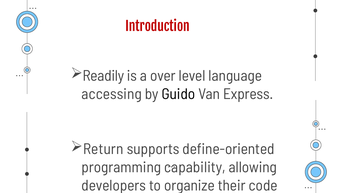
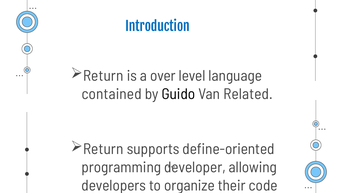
Introduction colour: red -> blue (158, 27)
Readily: Readily -> Return (103, 76)
accessing: accessing -> contained (112, 94)
Van Express: Express -> Related (248, 94)
capability: capability -> developer (195, 167)
